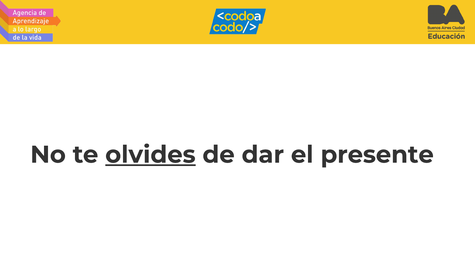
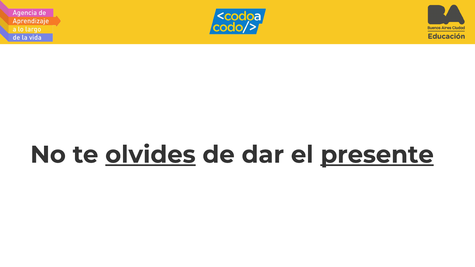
presente underline: none -> present (377, 155)
